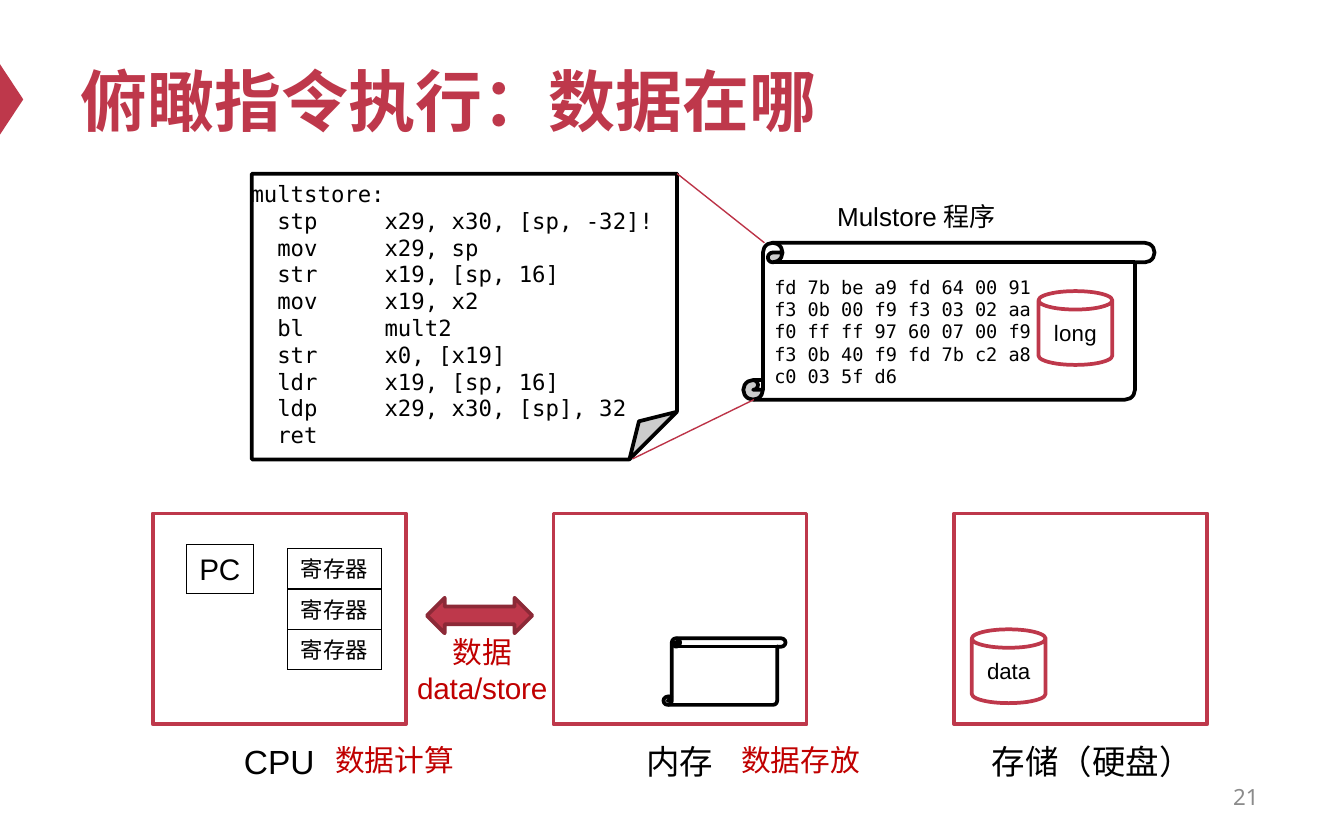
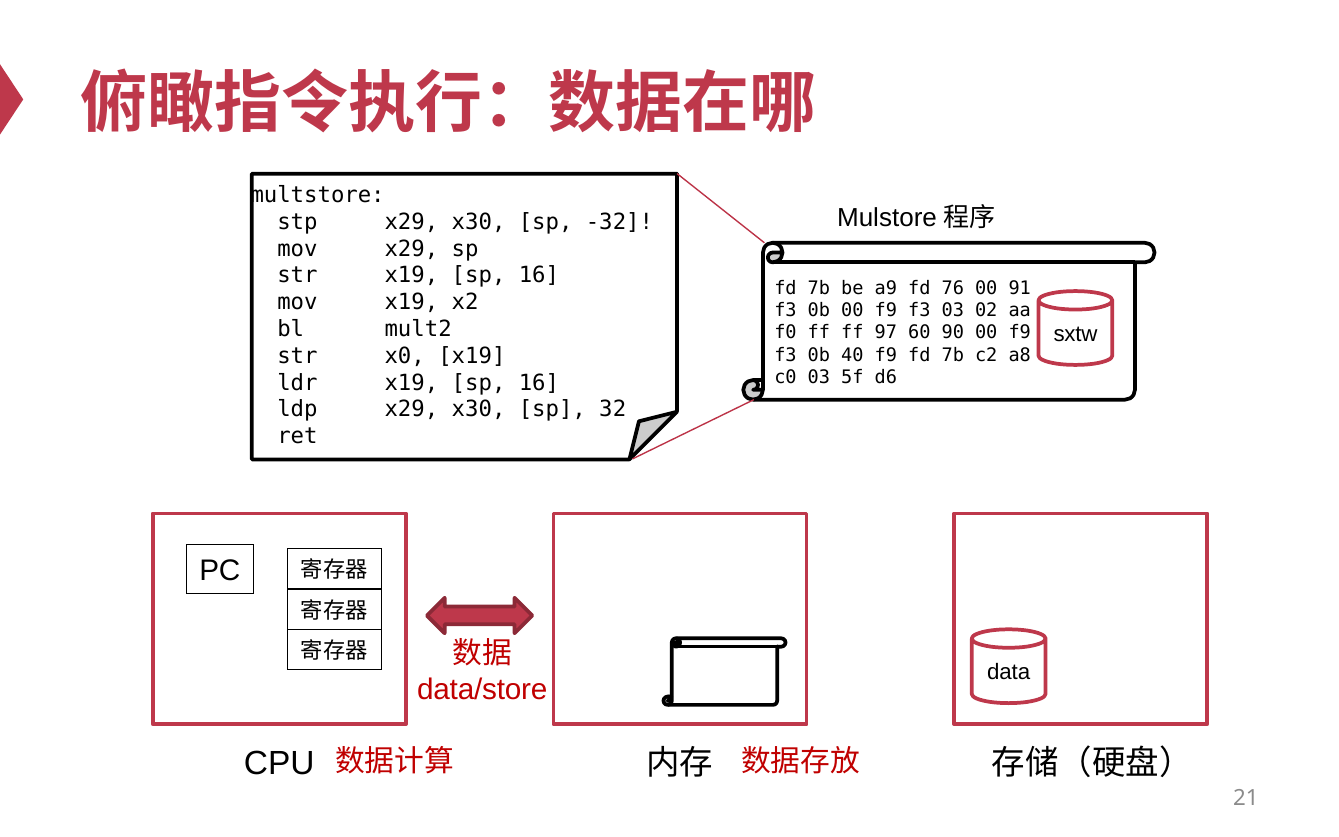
64: 64 -> 76 (953, 288)
long: long -> sxtw (1076, 334)
07: 07 -> 90 (953, 333)
